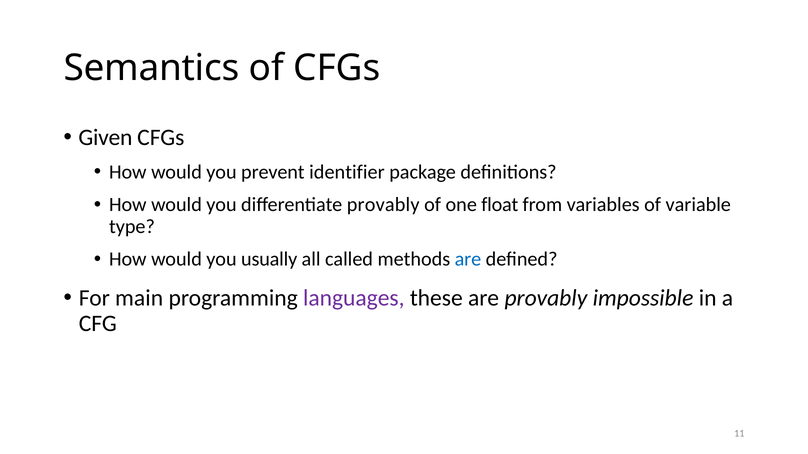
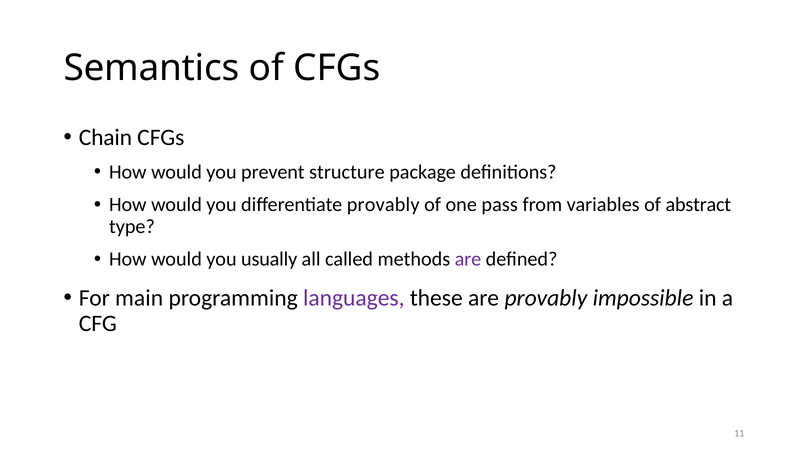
Given: Given -> Chain (105, 138)
identifier: identifier -> structure (347, 172)
float: float -> pass (500, 205)
variable: variable -> abstract (698, 205)
are colour: blue -> purple (468, 260)
